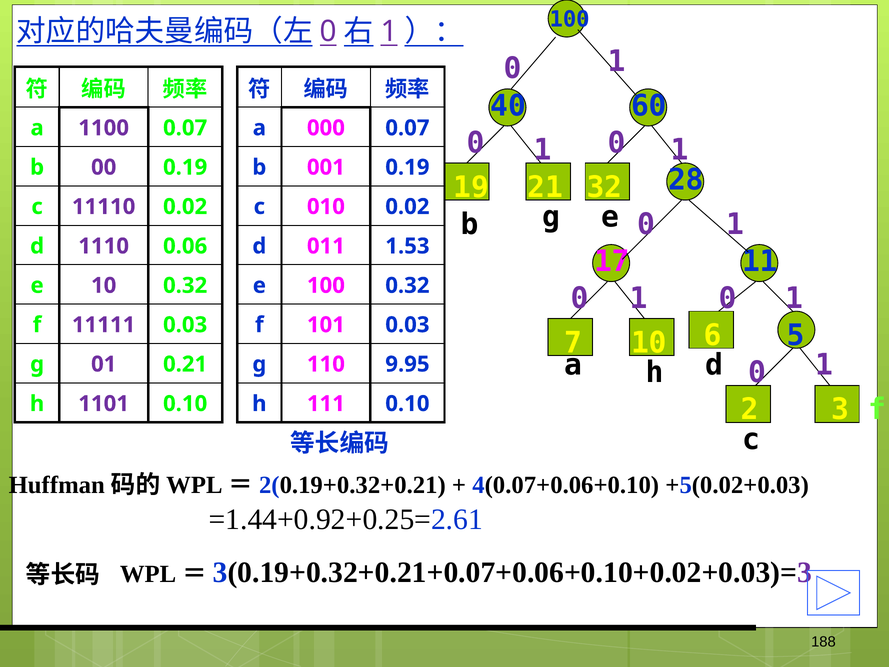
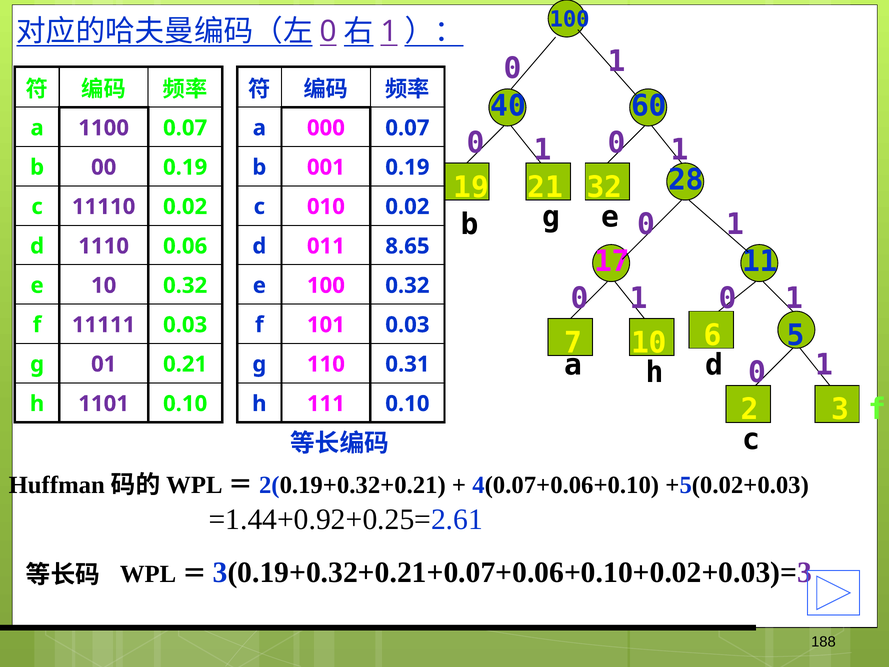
1.53: 1.53 -> 8.65 (407, 246)
9.95: 9.95 -> 0.31 (407, 364)
